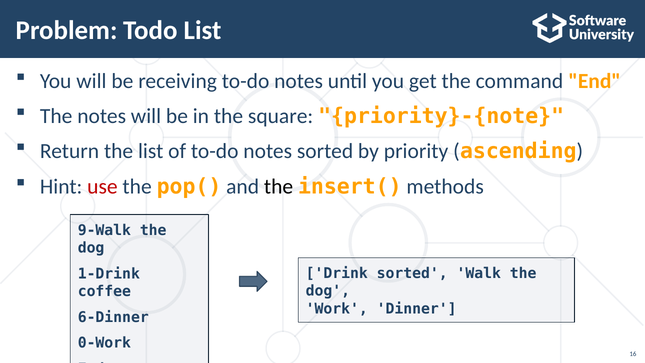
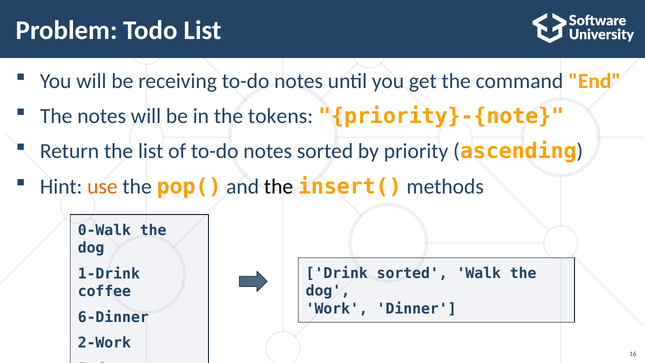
square: square -> tokens (281, 116)
use colour: red -> orange (102, 186)
9-Walk: 9-Walk -> 0-Walk (104, 230)
0-Work: 0-Work -> 2-Work (104, 343)
